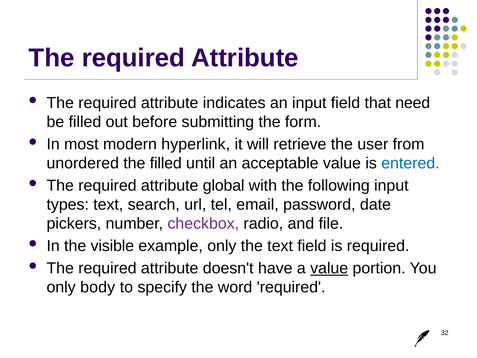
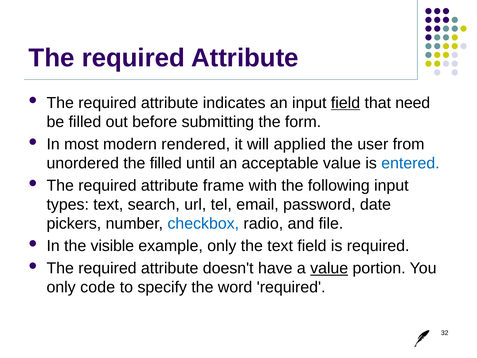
field underline: none -> present (346, 103)
hyperlink: hyperlink -> rendered (196, 144)
retrieve: retrieve -> applied (300, 144)
global: global -> frame (224, 185)
checkbox colour: purple -> blue (203, 224)
body: body -> code (98, 287)
